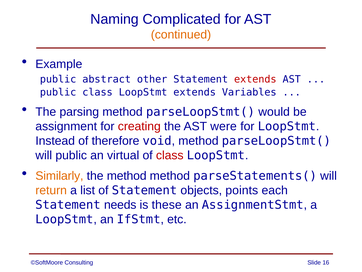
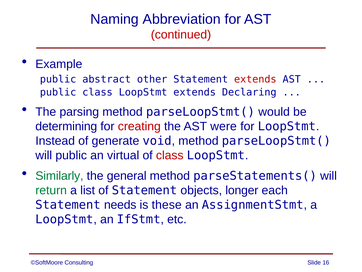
Complicated: Complicated -> Abbreviation (182, 19)
continued colour: orange -> red (181, 35)
Variables: Variables -> Declaring (249, 92)
assignment: assignment -> determining (66, 126)
therefore: therefore -> generate (115, 141)
Similarly colour: orange -> green (59, 176)
the method: method -> general (127, 176)
return colour: orange -> green (51, 190)
points: points -> longer (242, 190)
